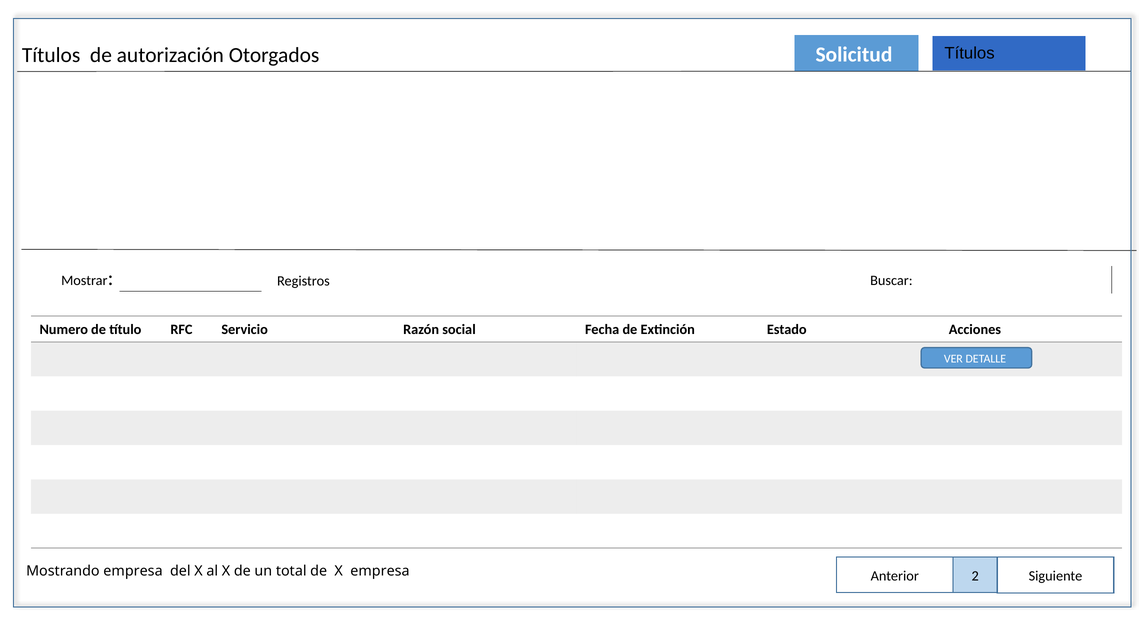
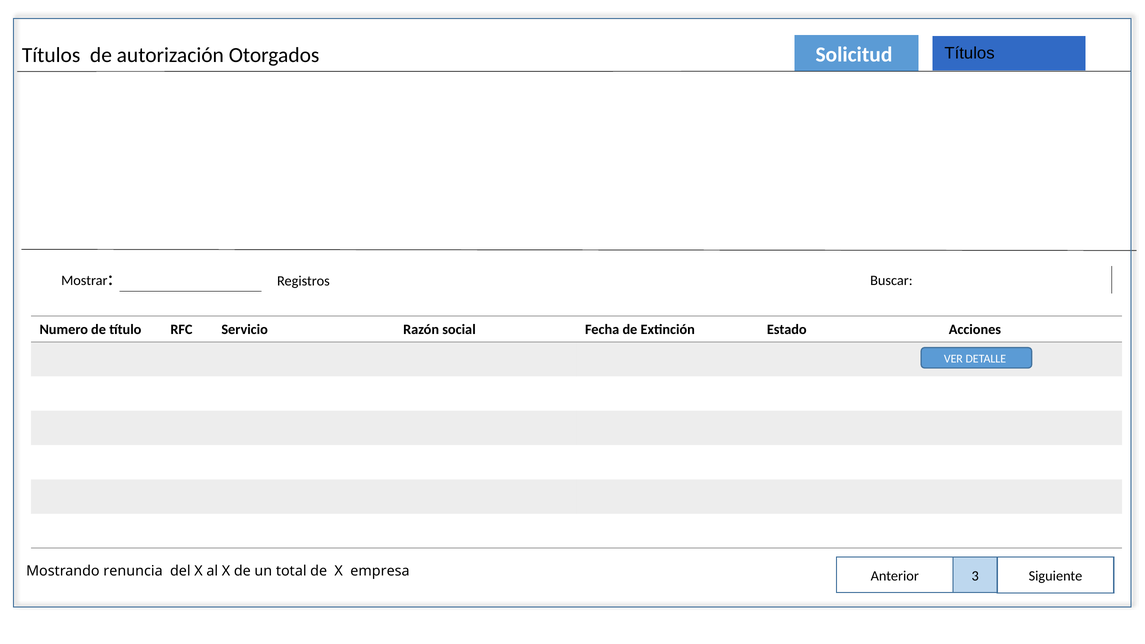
Mostrando empresa: empresa -> renuncia (133, 571)
2: 2 -> 3 (975, 576)
